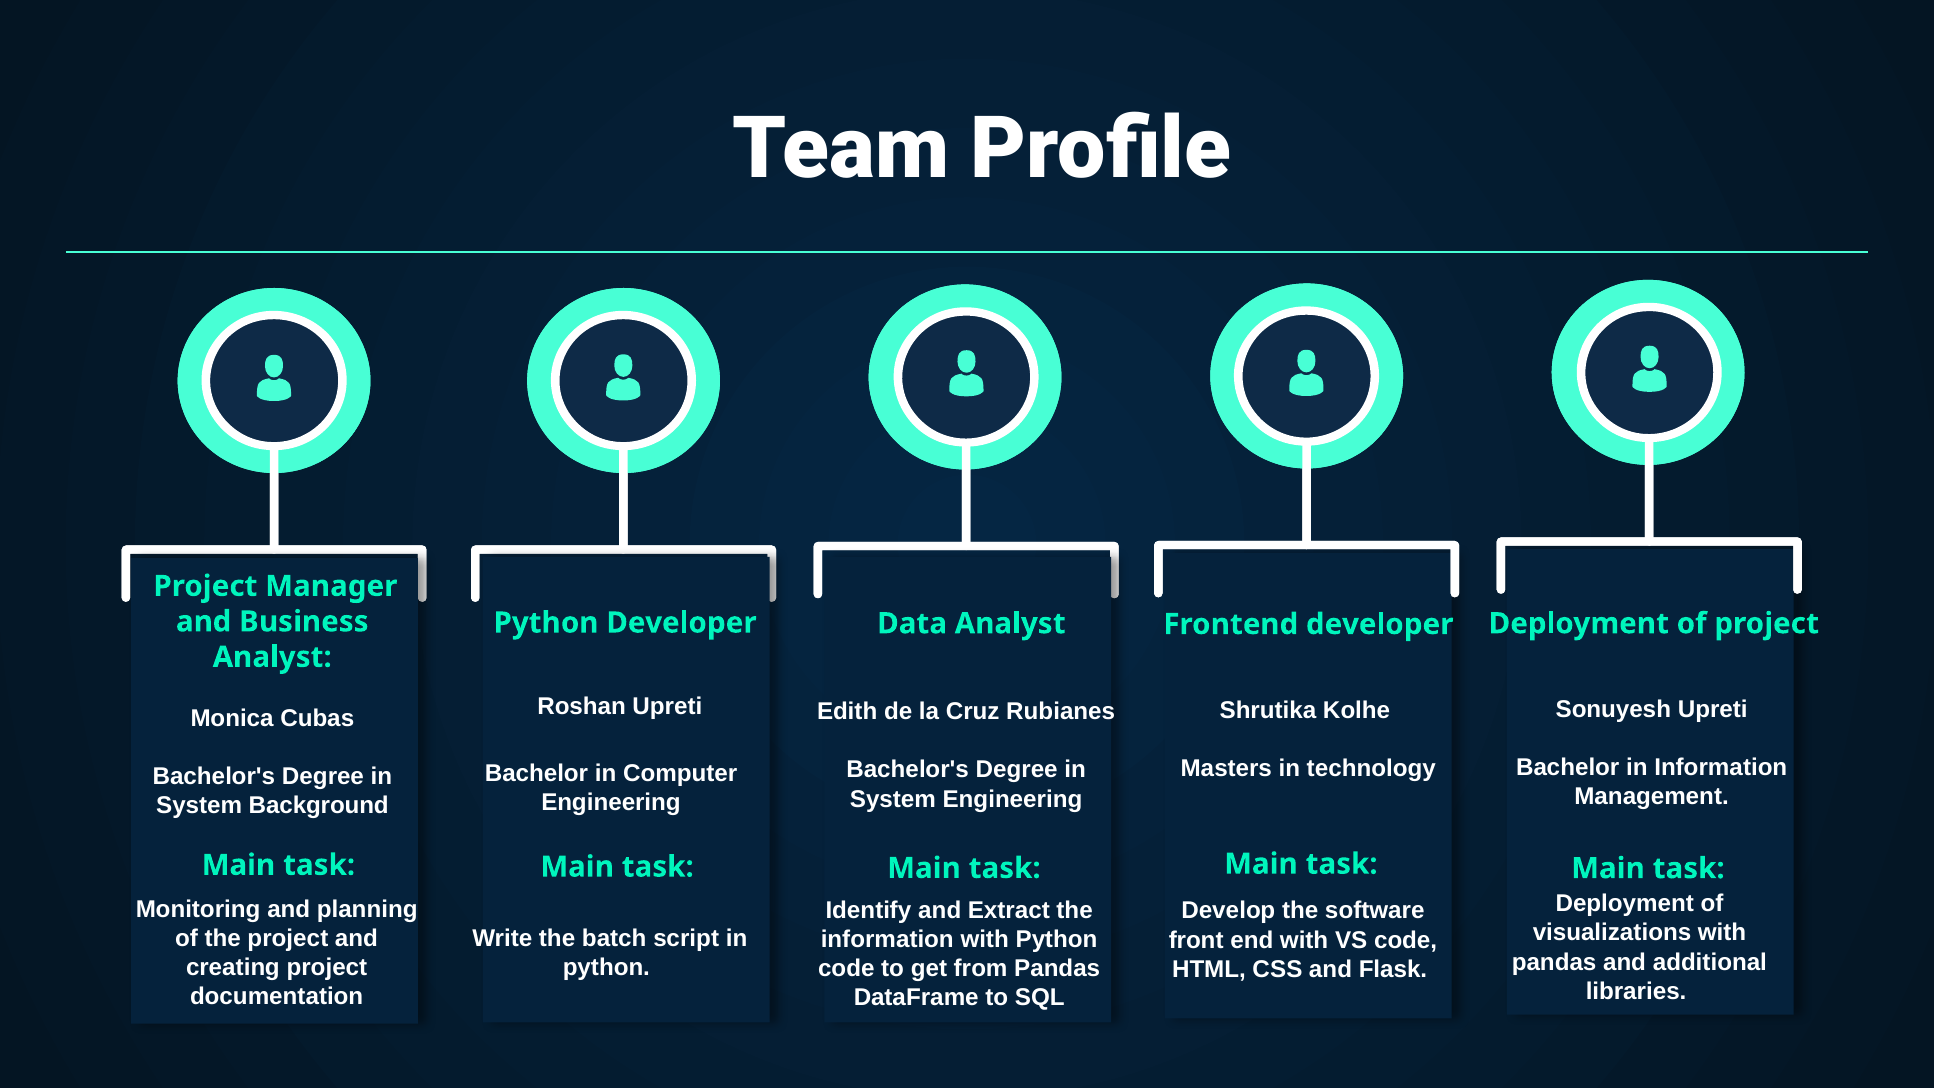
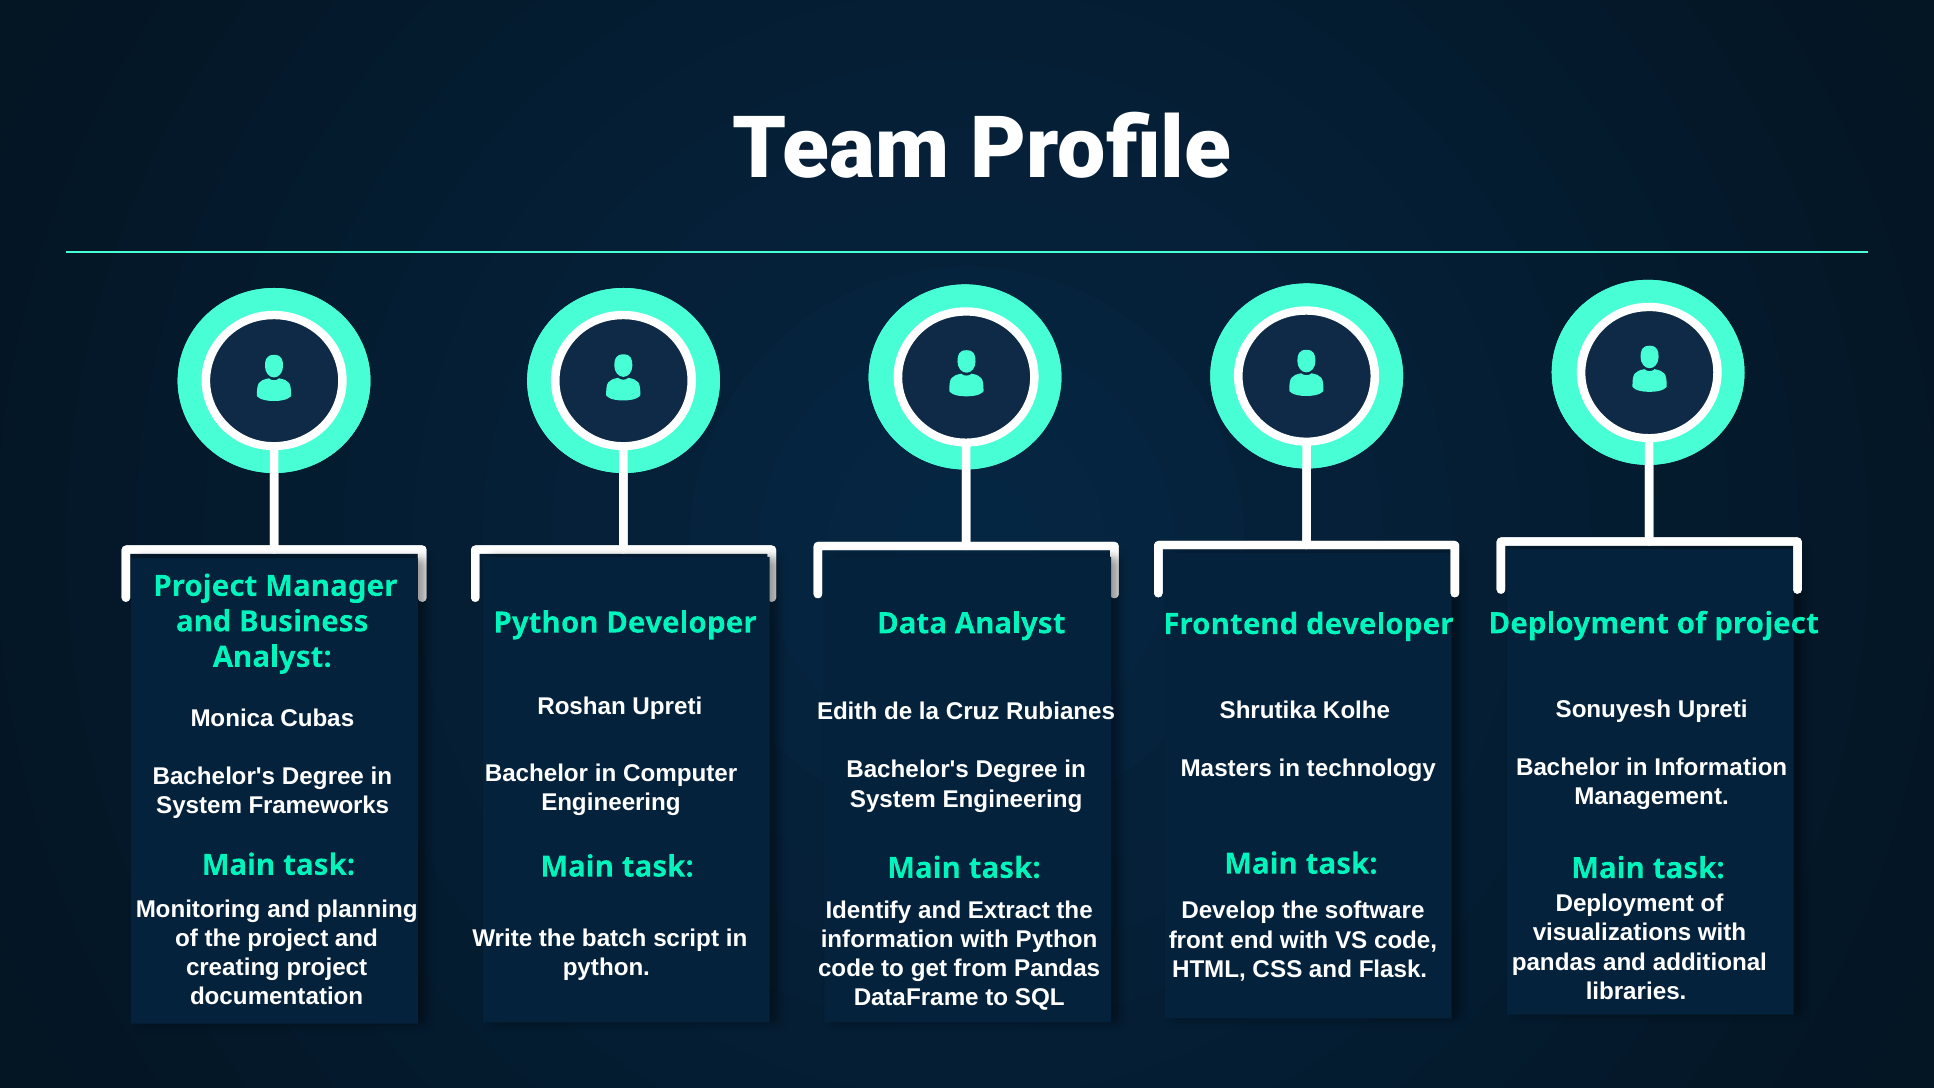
Background: Background -> Frameworks (319, 805)
